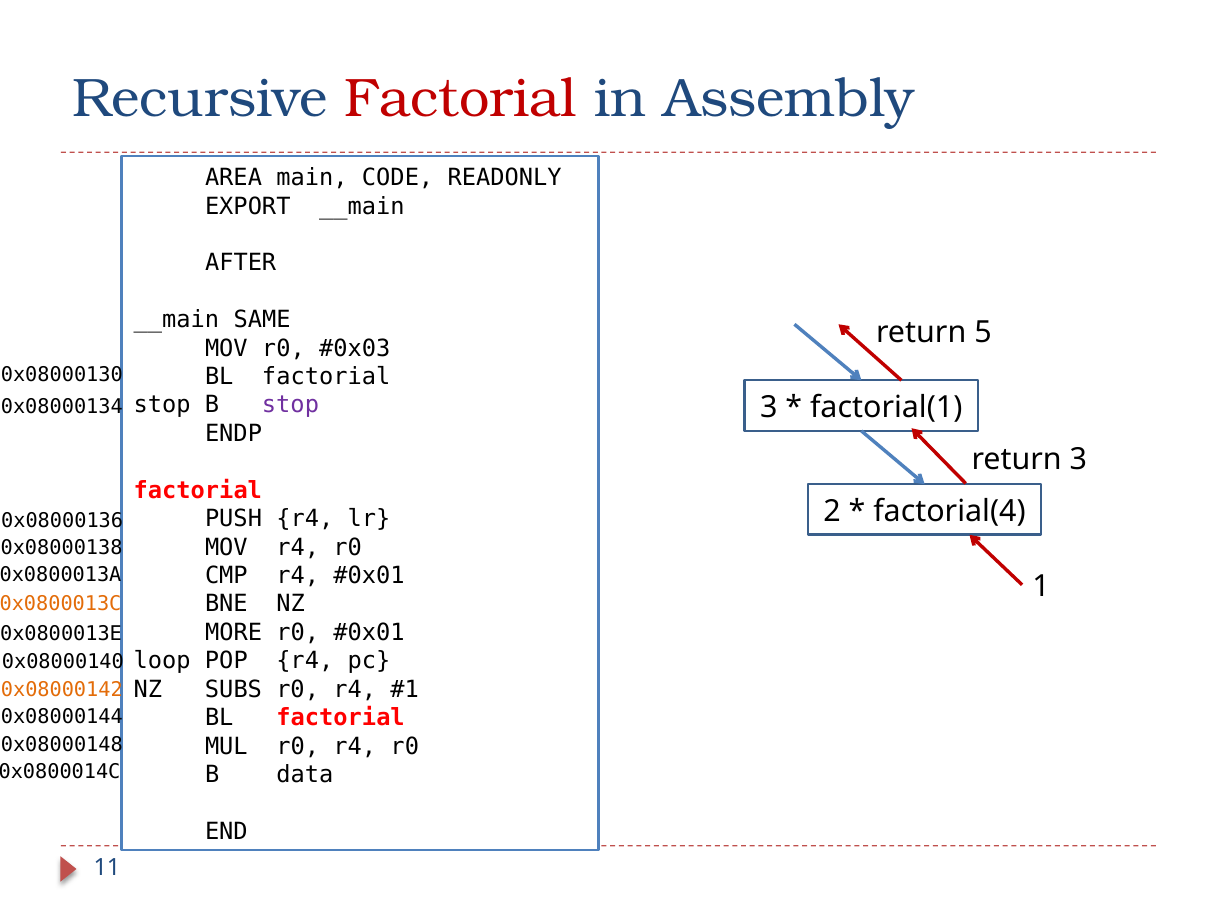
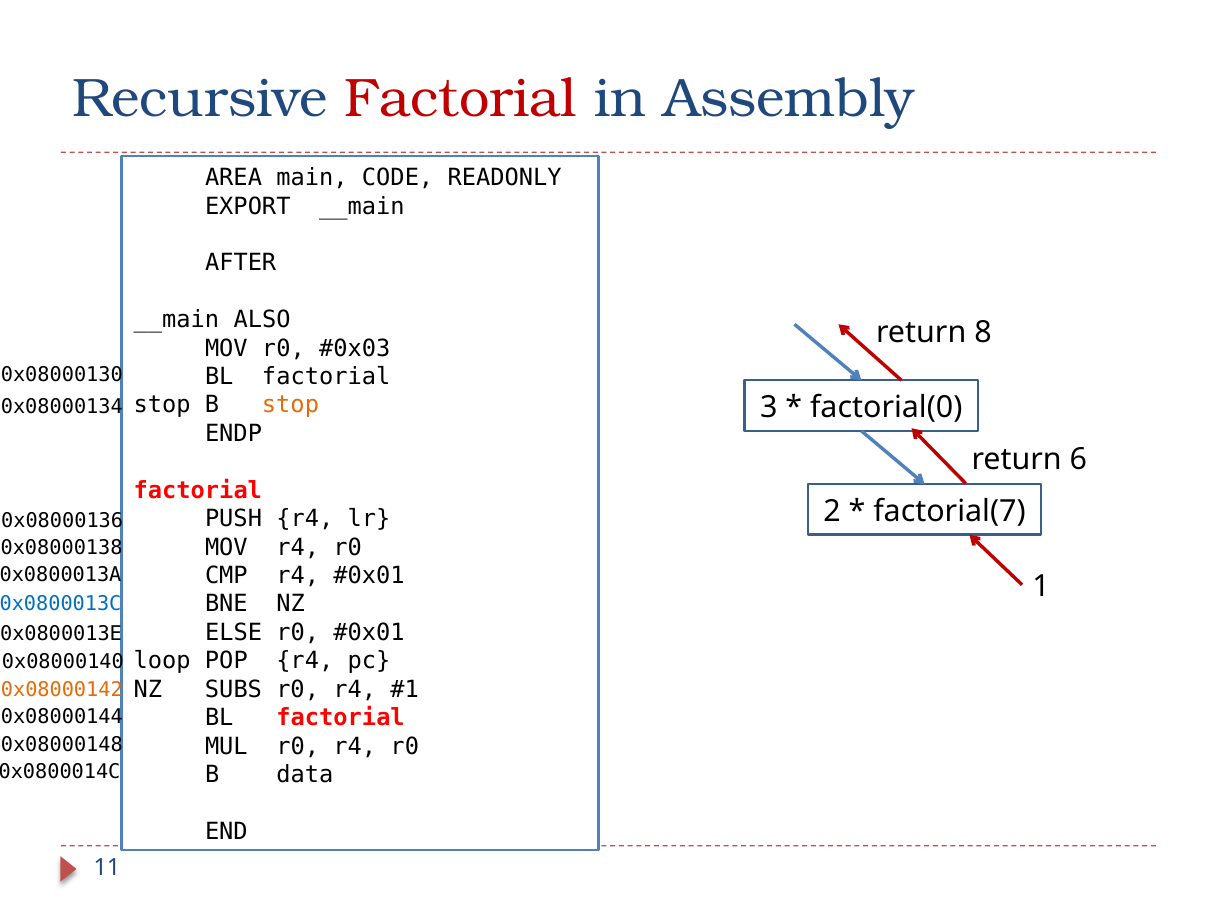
SAME: SAME -> ALSO (262, 320)
5: 5 -> 8 (983, 332)
stop colour: purple -> orange (290, 405)
factorial(1: factorial(1 -> factorial(0 (886, 408)
return 3: 3 -> 6 (1078, 459)
factorial(4: factorial(4 -> factorial(7 (949, 511)
0x0800013C colour: orange -> blue (61, 604)
MORE: MORE -> ELSE (234, 632)
